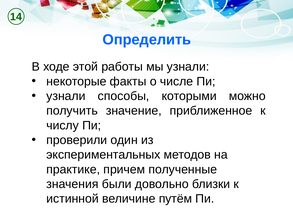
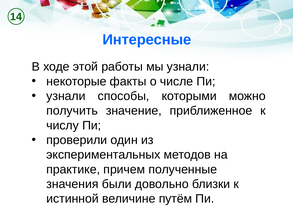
Определить: Определить -> Интересные (147, 40)
